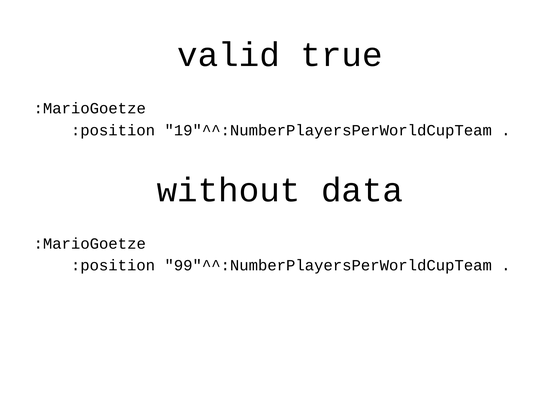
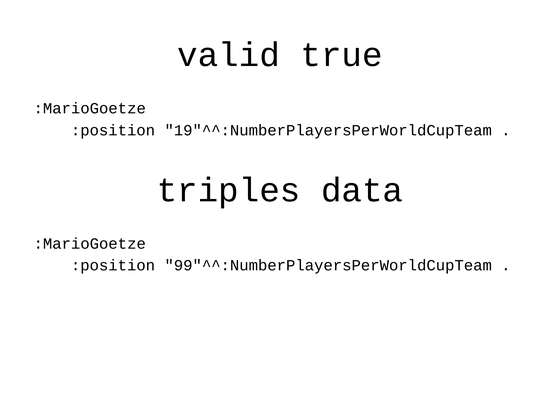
without: without -> triples (229, 190)
